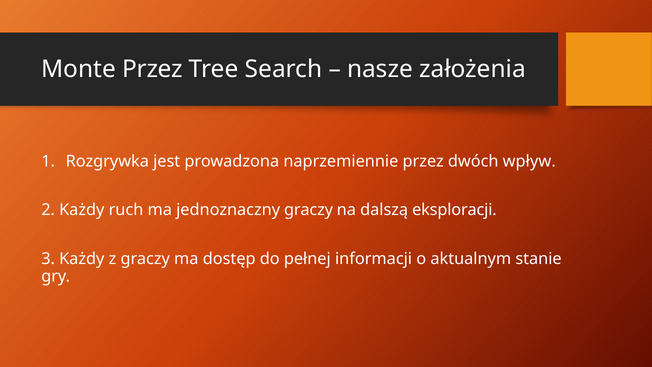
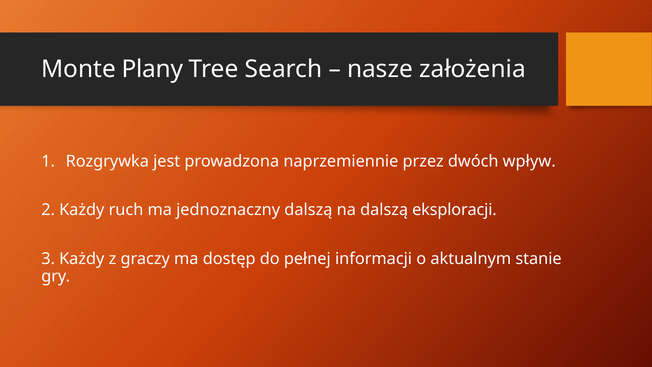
Monte Przez: Przez -> Plany (153, 69)
jednoznaczny graczy: graczy -> dalszą (308, 210)
